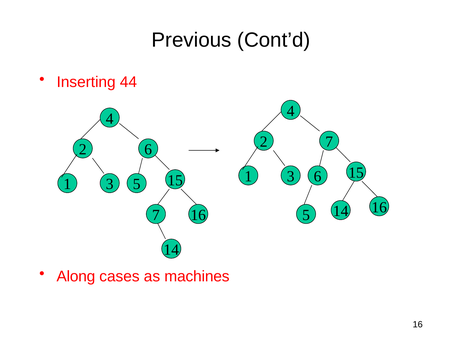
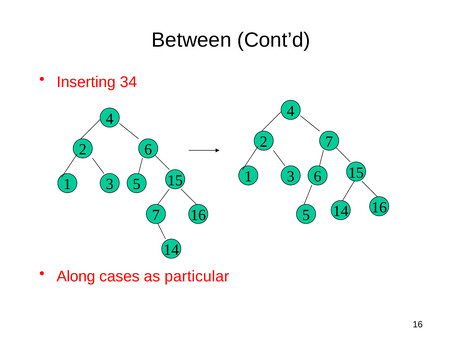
Previous: Previous -> Between (192, 40)
44: 44 -> 34 (128, 82)
machines: machines -> particular (197, 276)
